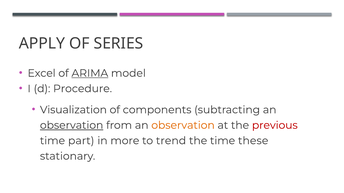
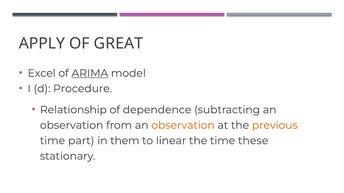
SERIES: SERIES -> GREAT (118, 43)
Visualization: Visualization -> Relationship (73, 110)
components: components -> dependence (157, 110)
observation underline: present -> none (72, 126)
previous colour: red -> orange (275, 126)
more: more -> them (125, 141)
trend: trend -> linear (171, 141)
